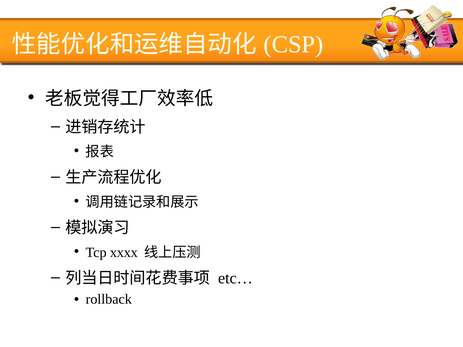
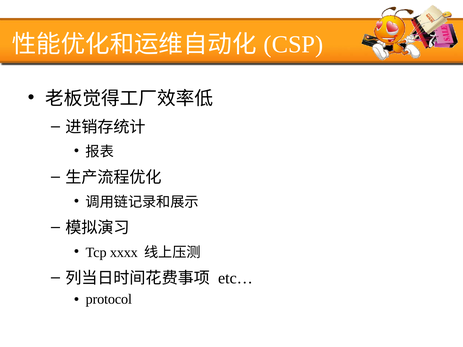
rollback: rollback -> protocol (109, 299)
